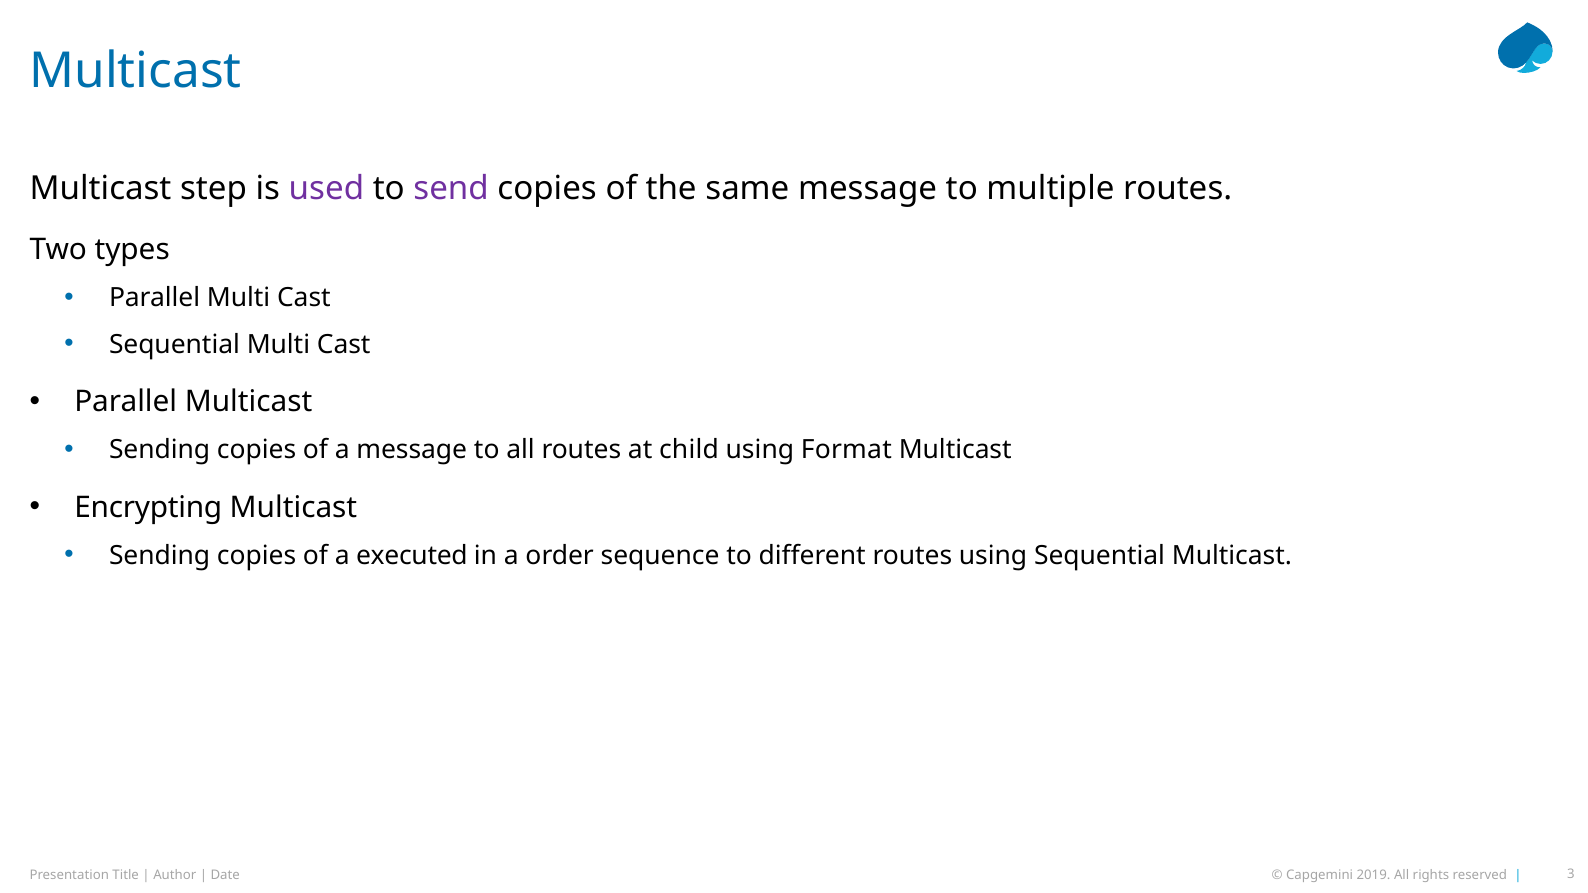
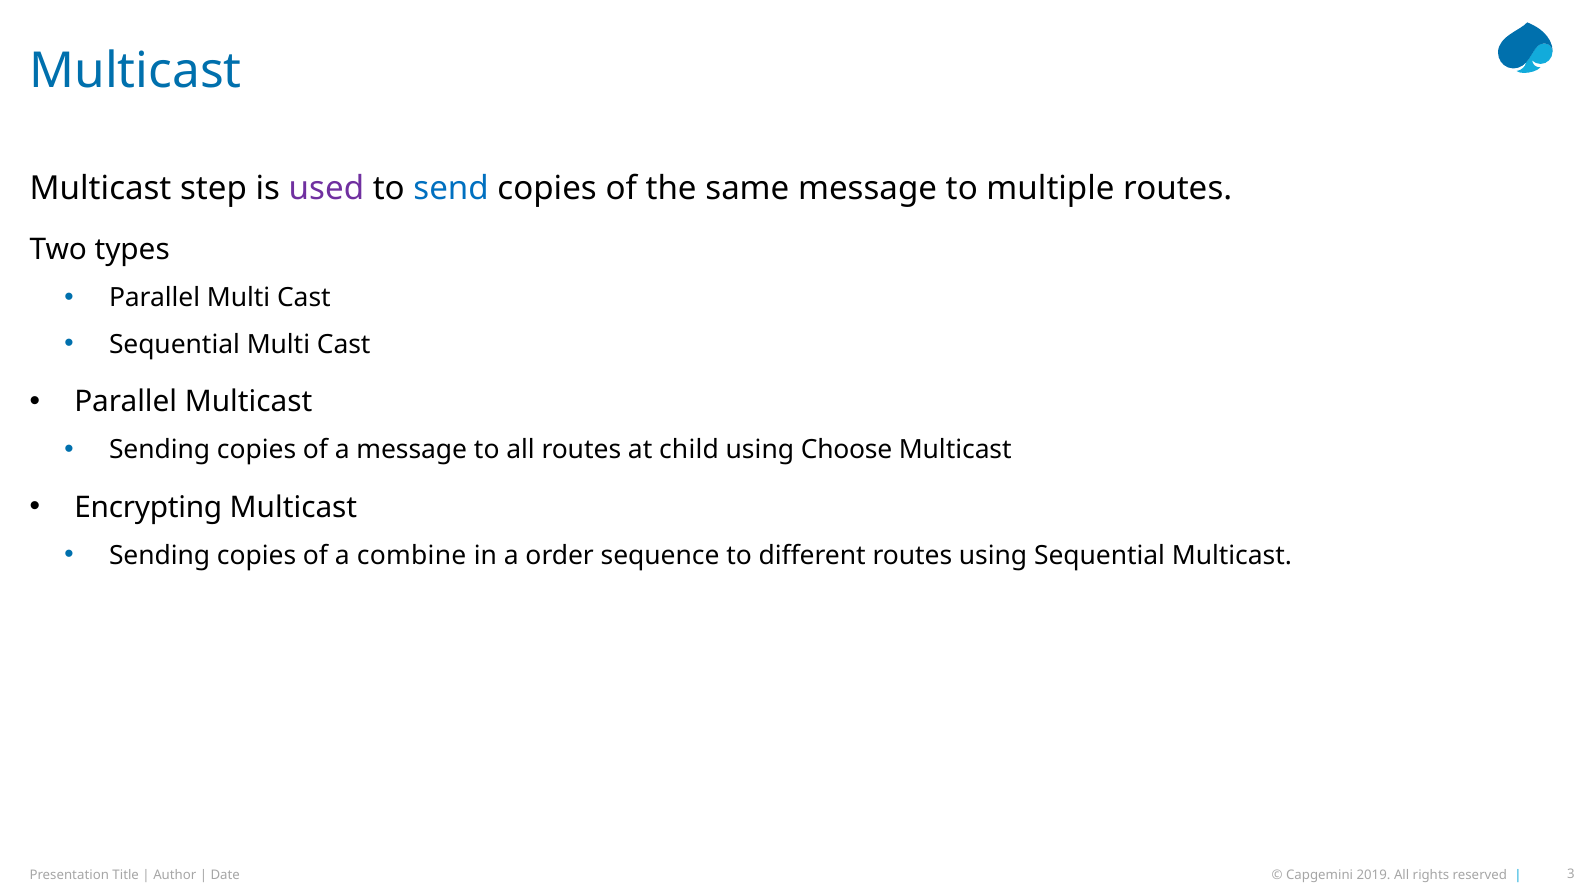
send colour: purple -> blue (451, 189)
Format: Format -> Choose (847, 450)
executed: executed -> combine (412, 556)
